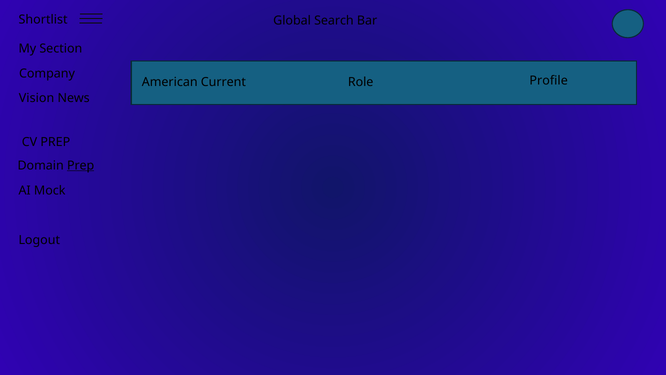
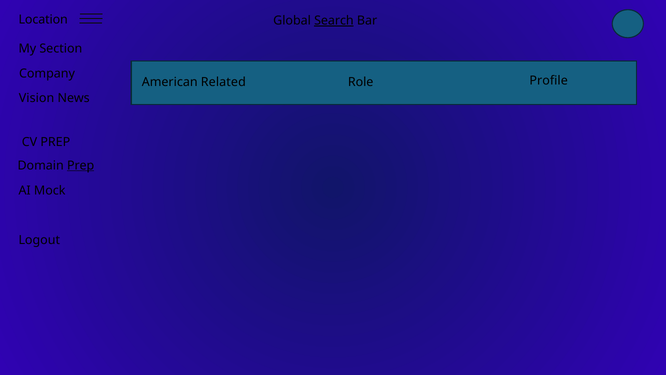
Shortlist: Shortlist -> Location (43, 19)
Search underline: none -> present (334, 20)
Current: Current -> Related (223, 82)
